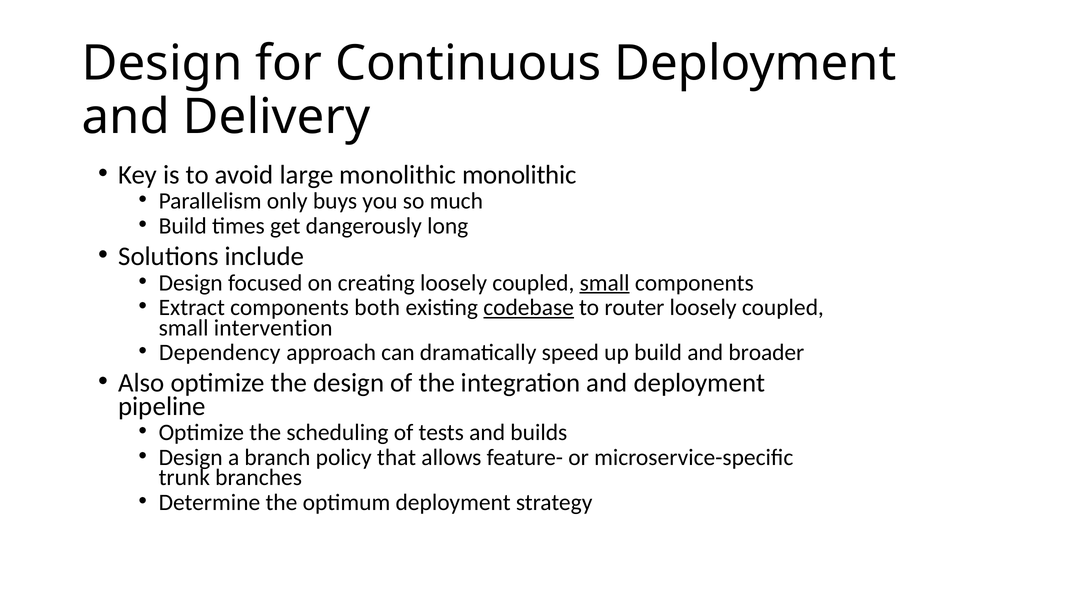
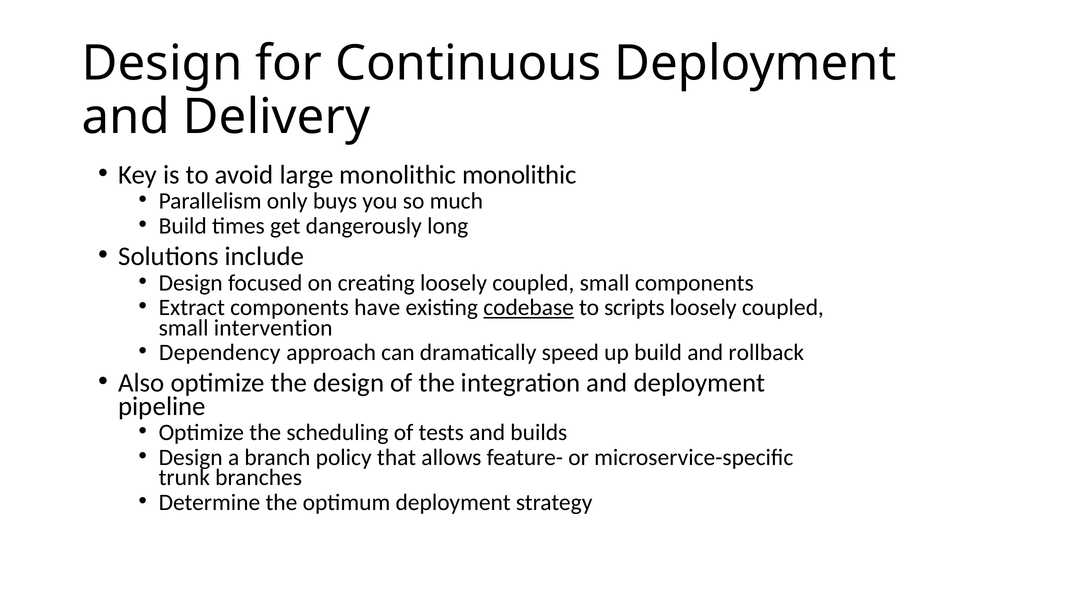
small underline: present -> none (605, 283)
both: both -> have (377, 308)
router: router -> scripts (634, 308)
broader: broader -> rollback (766, 353)
